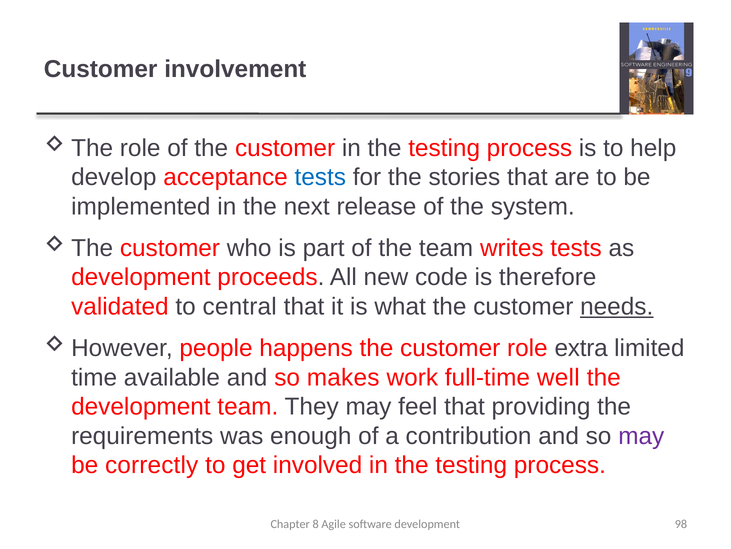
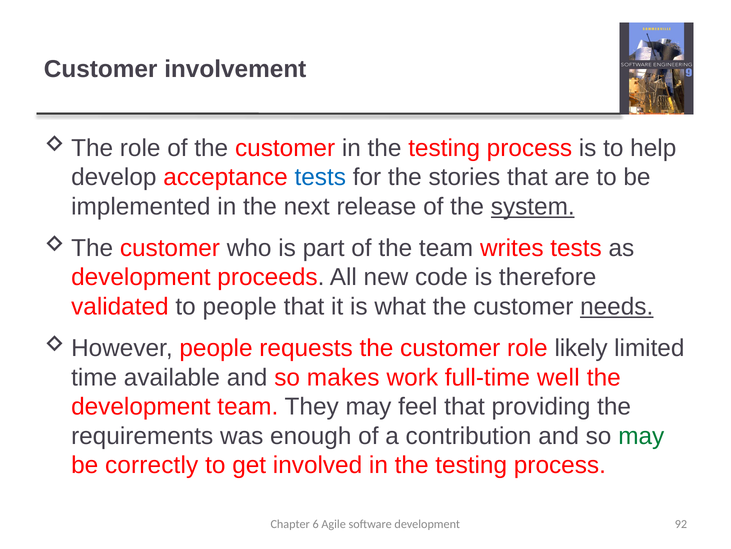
system underline: none -> present (533, 206)
to central: central -> people (240, 306)
happens: happens -> requests (306, 348)
extra: extra -> likely (581, 348)
may colour: purple -> green (641, 435)
8: 8 -> 6 (316, 524)
98: 98 -> 92 (681, 523)
